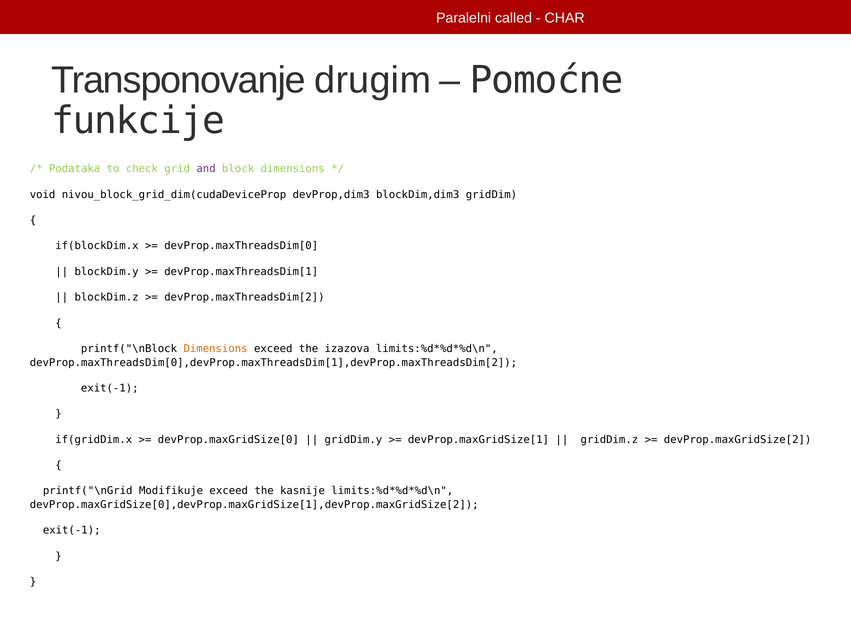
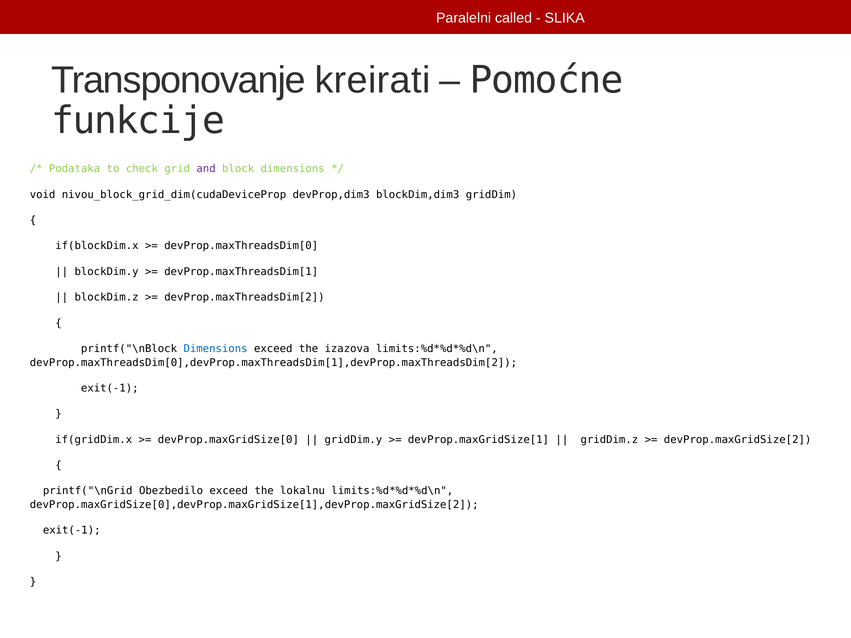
CHAR: CHAR -> SLIKA (565, 18)
drugim: drugim -> kreirati (373, 80)
Dimensions colour: orange -> blue (216, 349)
Modifikuje: Modifikuje -> Obezbedilo (171, 491)
kasnije: kasnije -> lokalnu (303, 491)
